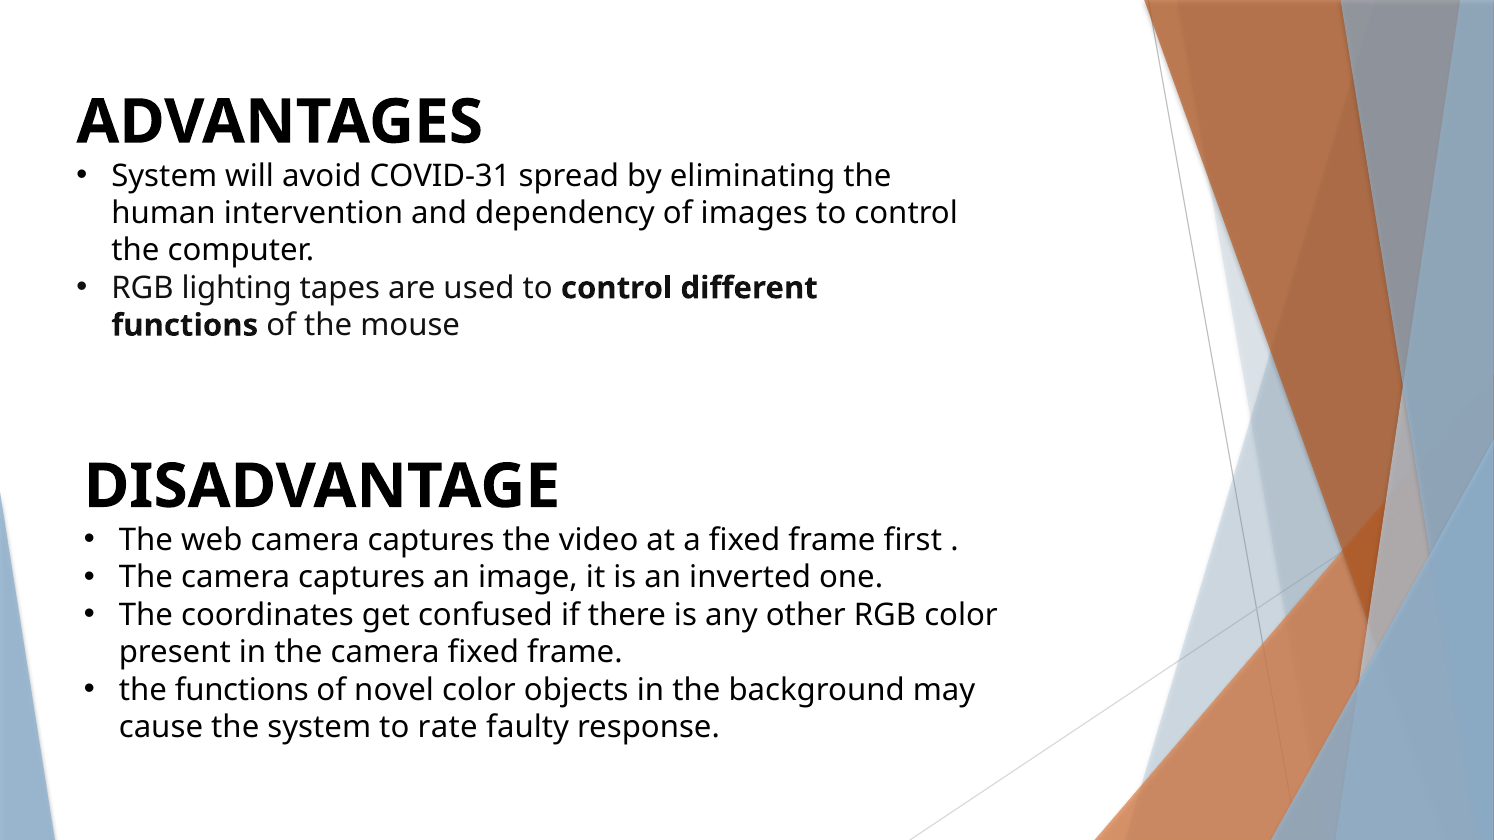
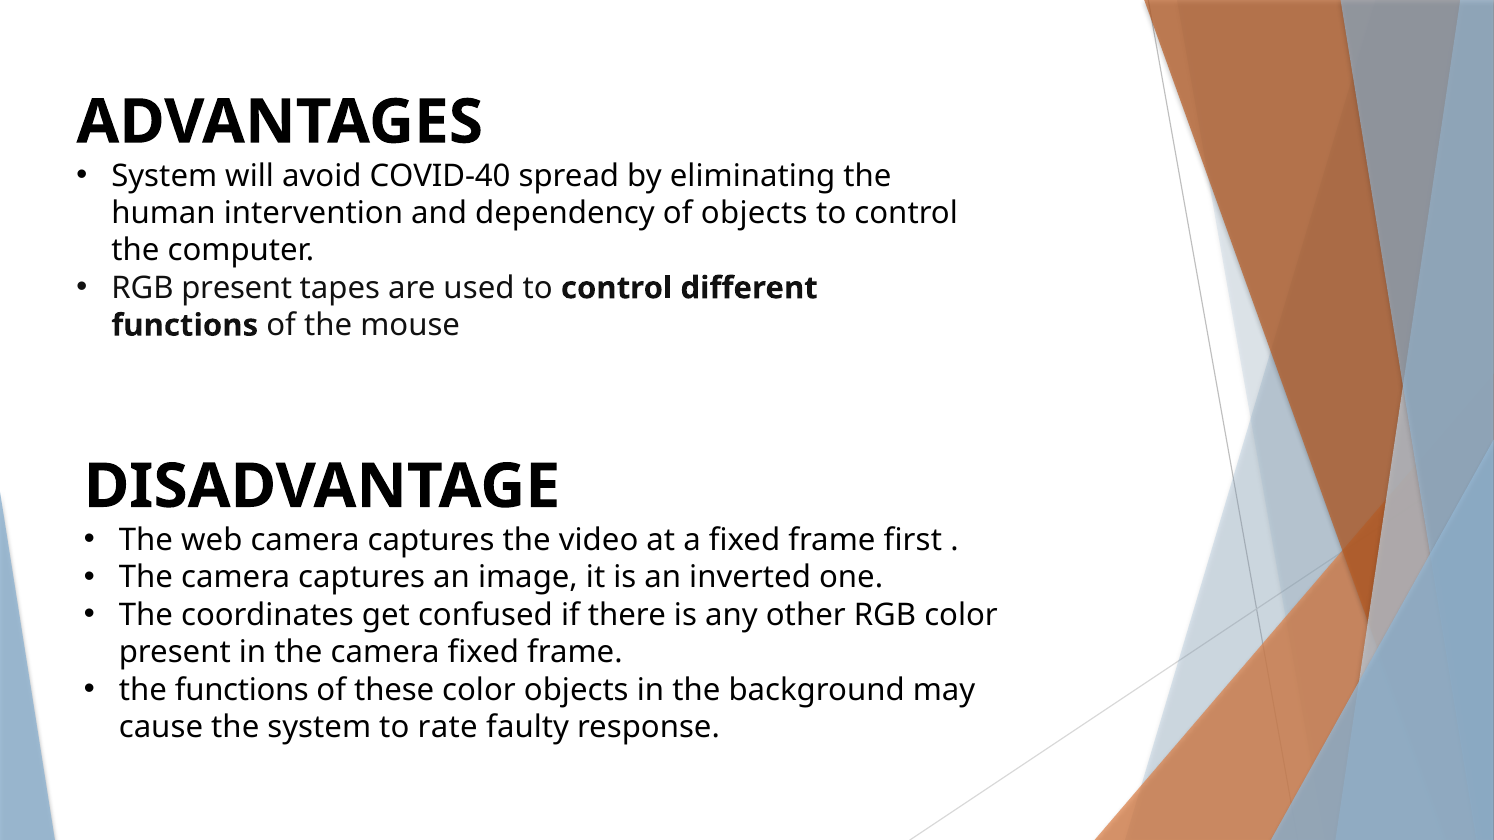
COVID-31: COVID-31 -> COVID-40 (440, 176)
of images: images -> objects (754, 213)
RGB lighting: lighting -> present (237, 288)
novel: novel -> these (394, 690)
